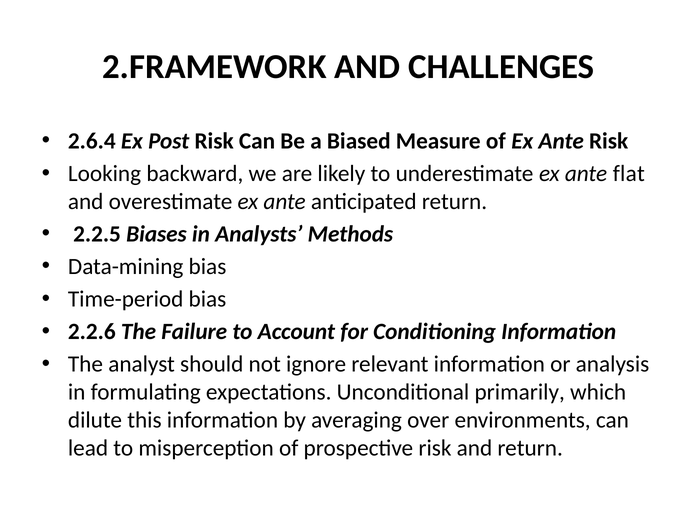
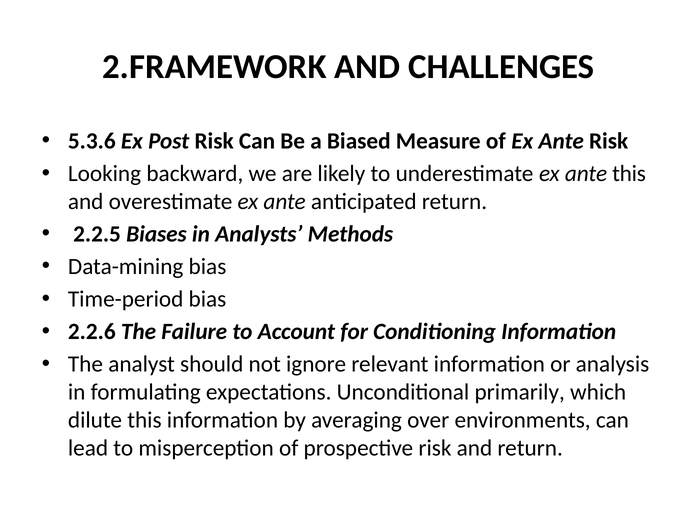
2.6.4: 2.6.4 -> 5.3.6 (92, 141)
ante flat: flat -> this (629, 174)
